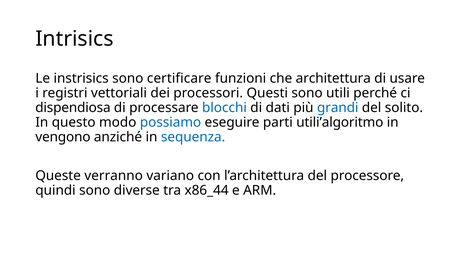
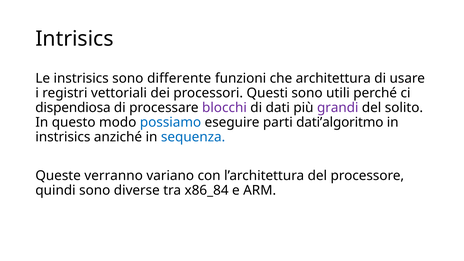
certificare: certificare -> differente (179, 78)
blocchi colour: blue -> purple (224, 108)
grandi colour: blue -> purple (338, 108)
utili’algoritmo: utili’algoritmo -> dati’algoritmo (340, 122)
vengono: vengono -> instrisics (63, 137)
x86_44: x86_44 -> x86_84 (207, 190)
